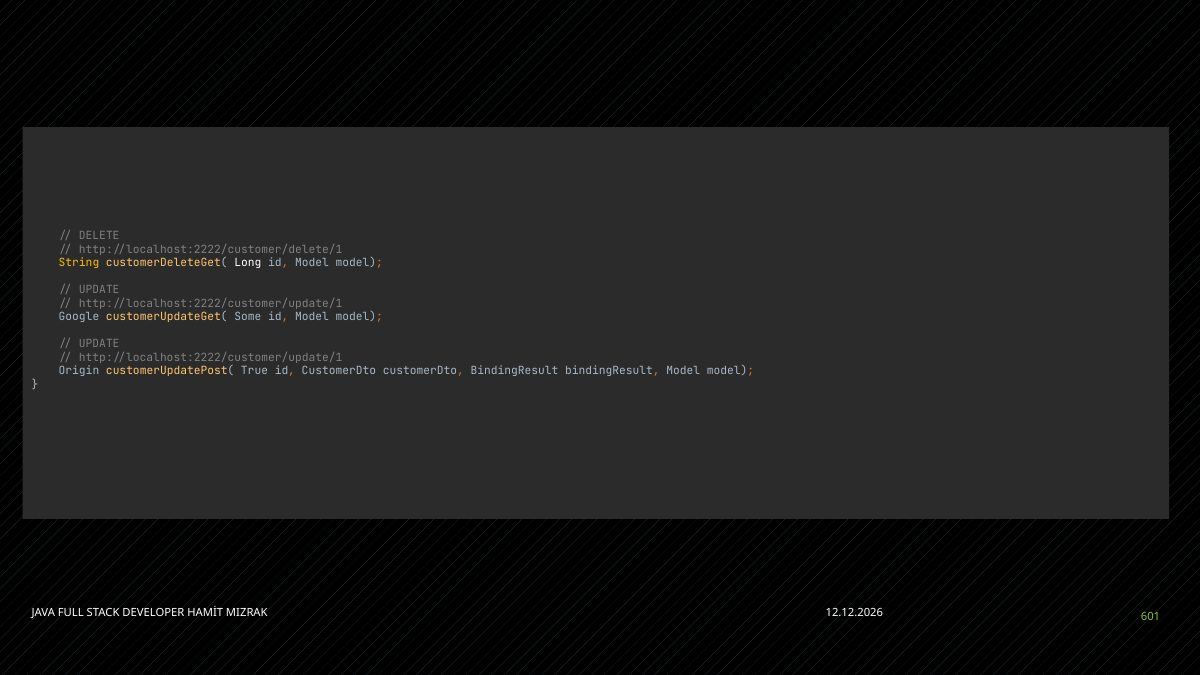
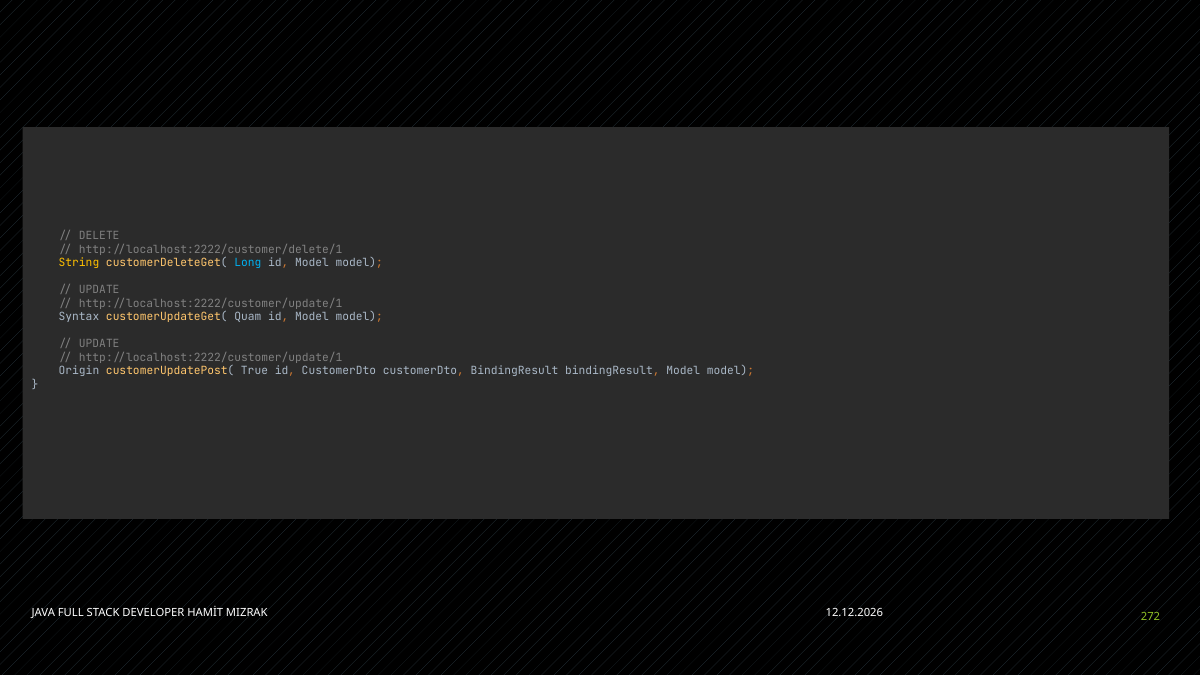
Long colour: white -> light blue (248, 263)
Google: Google -> Syntax (79, 317)
Some: Some -> Quam (248, 317)
601: 601 -> 272 (1151, 616)
